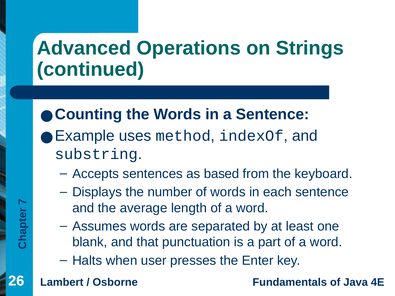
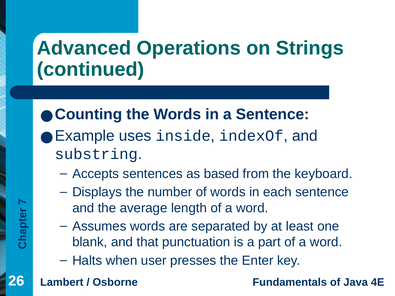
method: method -> inside (183, 136)
